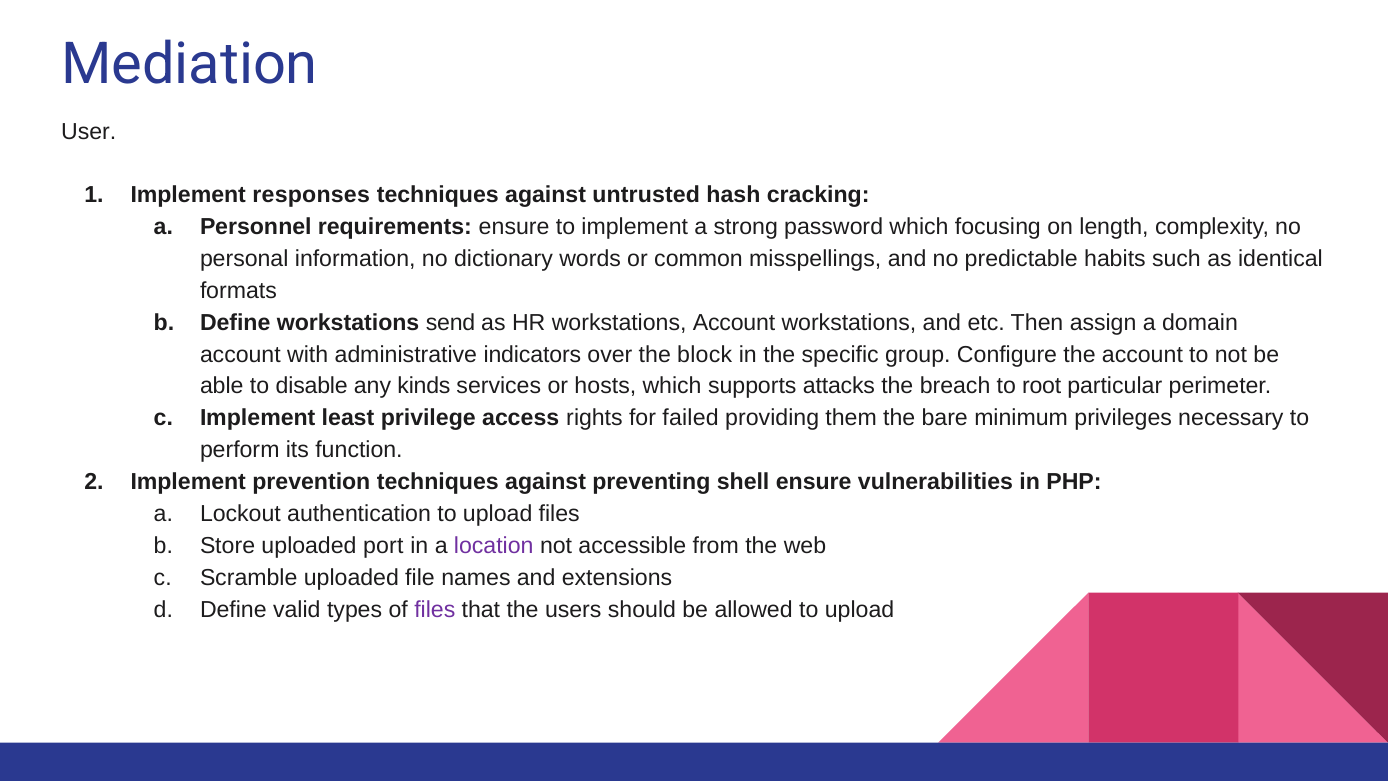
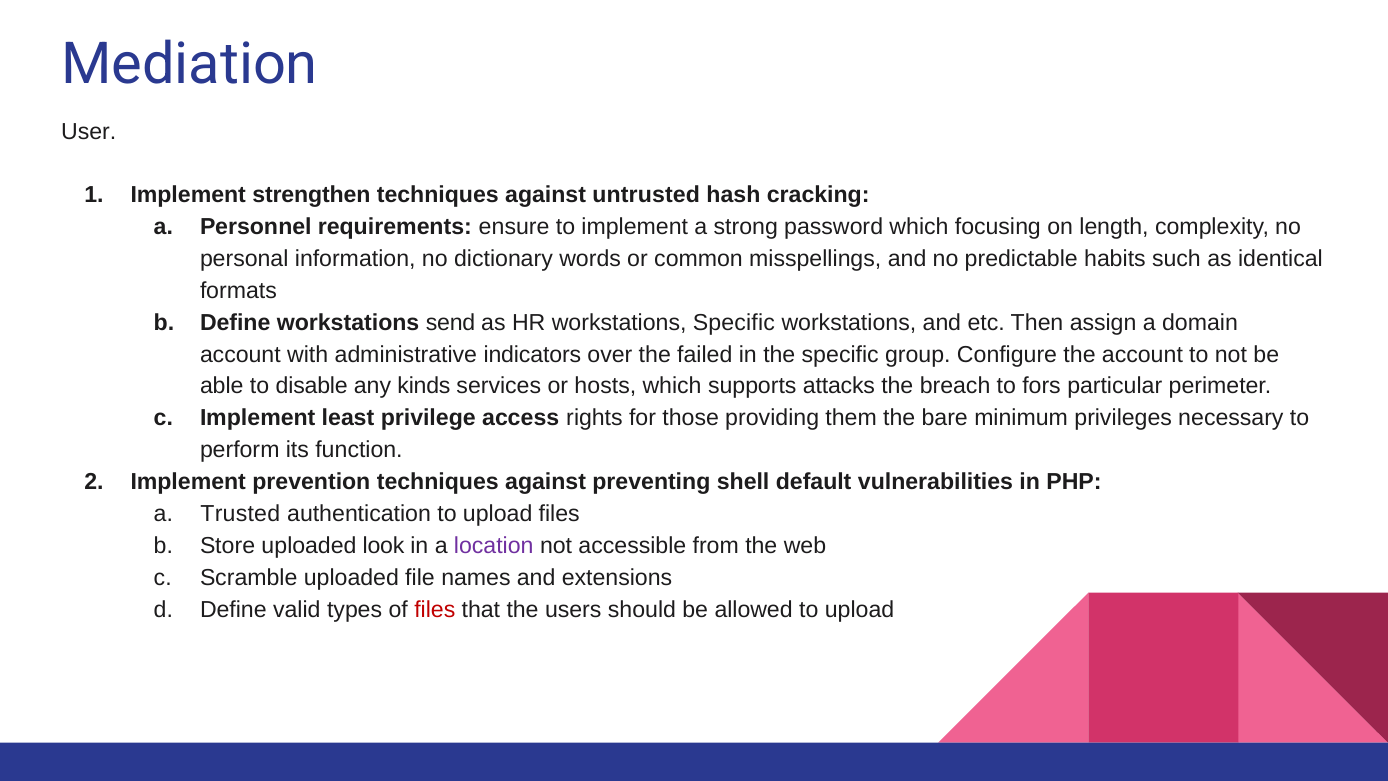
responses: responses -> strengthen (311, 195)
workstations Account: Account -> Specific (734, 322)
block: block -> failed (705, 354)
root: root -> fors (1042, 386)
failed: failed -> those (691, 418)
shell ensure: ensure -> default (814, 482)
Lockout: Lockout -> Trusted (240, 514)
port: port -> look (384, 546)
files colour: purple -> red (435, 610)
